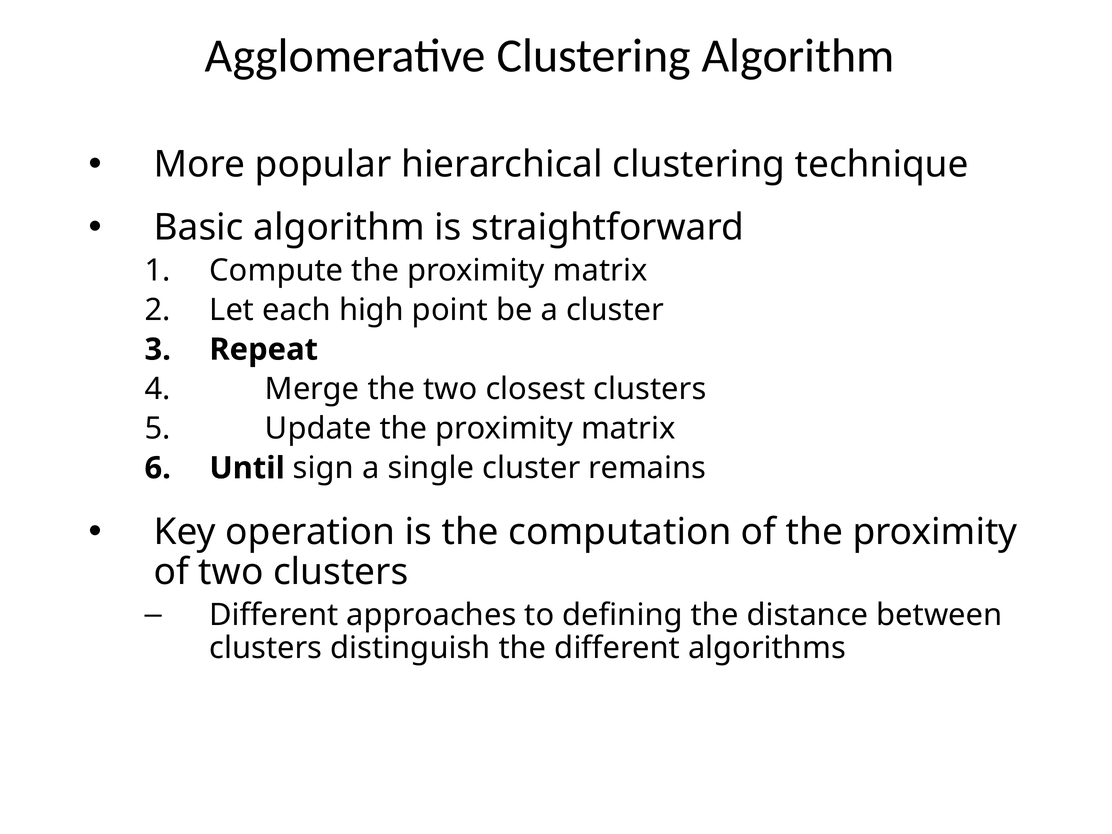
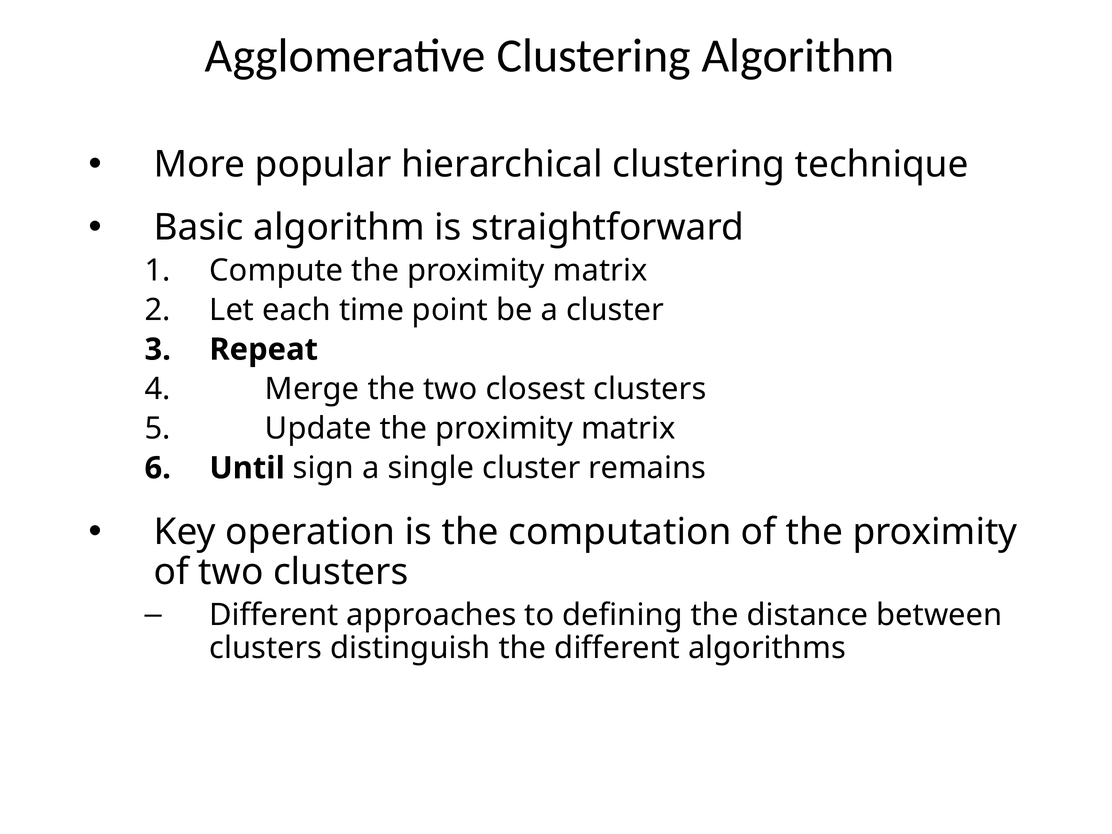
high: high -> time (372, 310)
